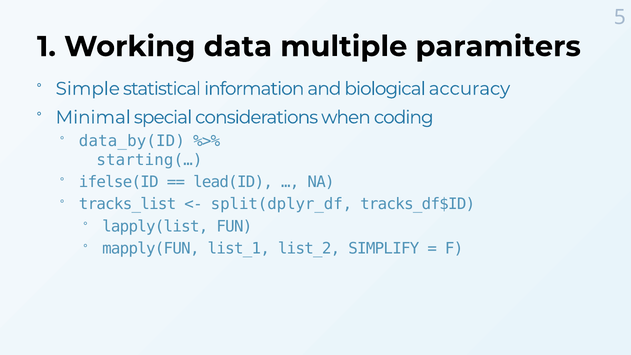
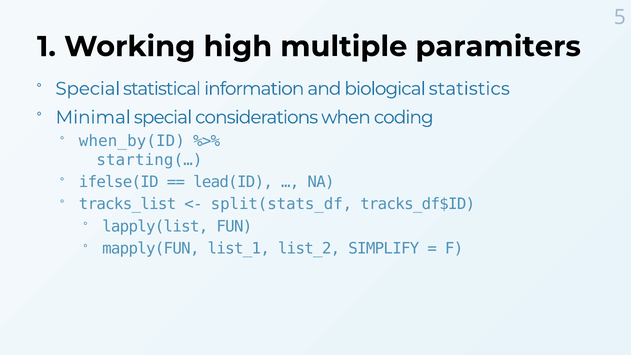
data: data -> high (238, 47)
Simple: Simple -> Special (88, 89)
accuracy: accuracy -> statistics (469, 89)
data_by(ID: data_by(ID -> when_by(ID (132, 141)
split(dplyr_df: split(dplyr_df -> split(stats_df (281, 204)
